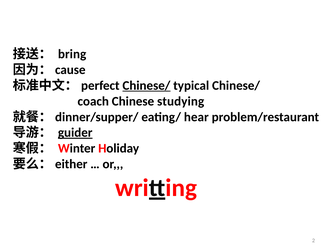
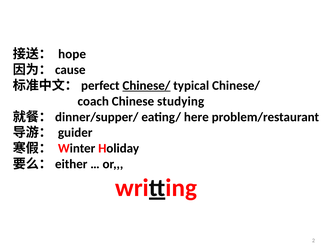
bring: bring -> hope (72, 54)
hear: hear -> here (196, 117)
guider underline: present -> none (75, 132)
